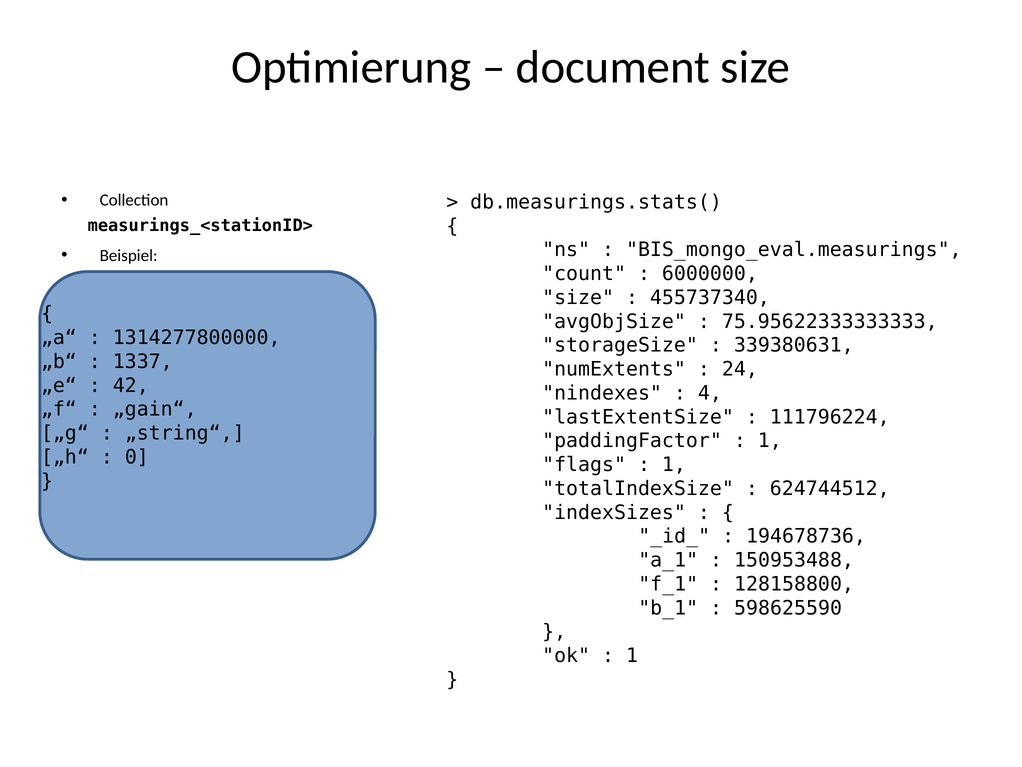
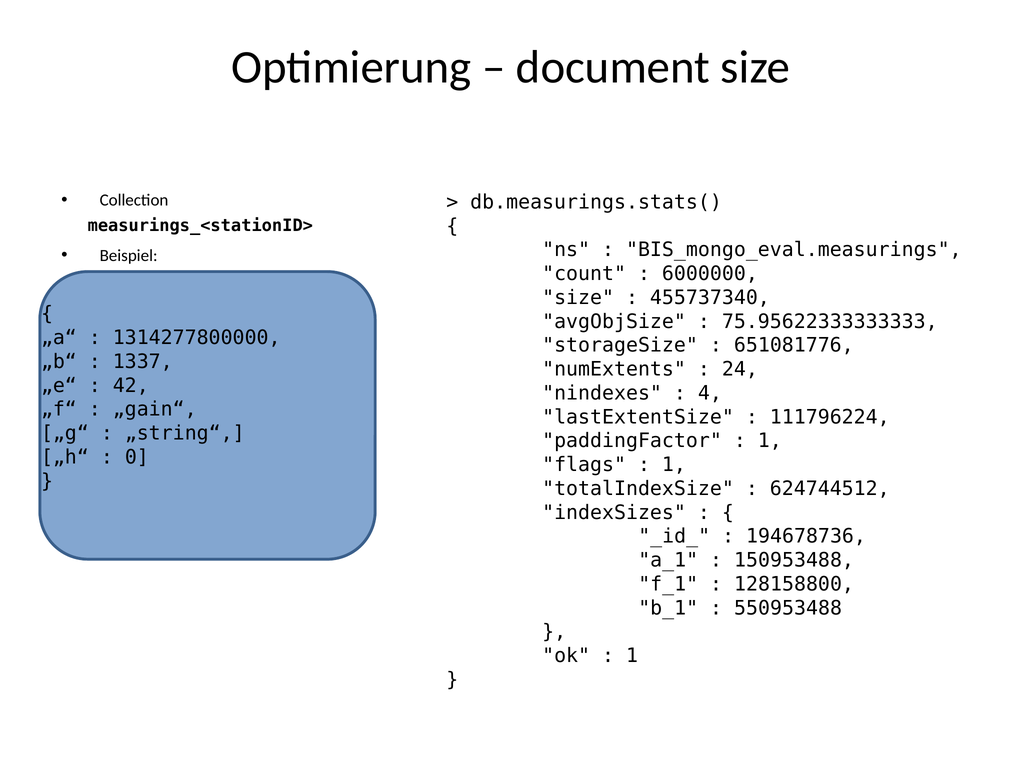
339380631: 339380631 -> 651081776 (794, 345)
598625590: 598625590 -> 550953488 (788, 608)
